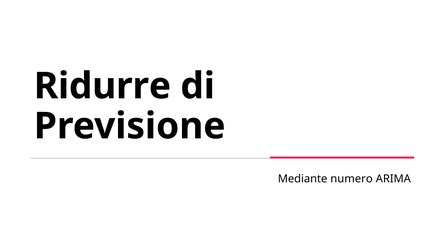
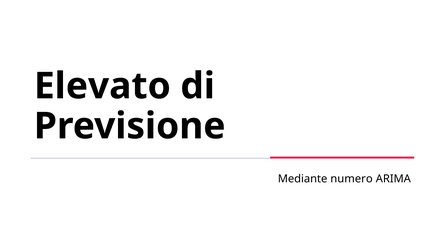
Ridurre: Ridurre -> Elevato (102, 86)
